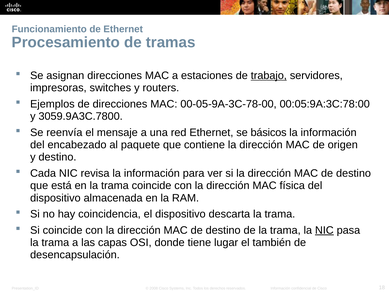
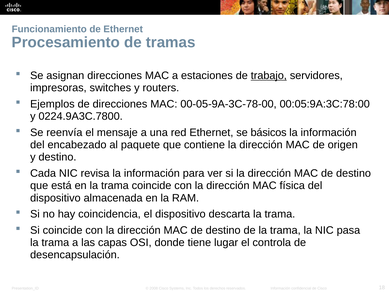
3059.9A3C.7800: 3059.9A3C.7800 -> 0224.9A3C.7800 (81, 116)
NIC underline: present -> none (324, 230)
también: también -> controla (272, 242)
